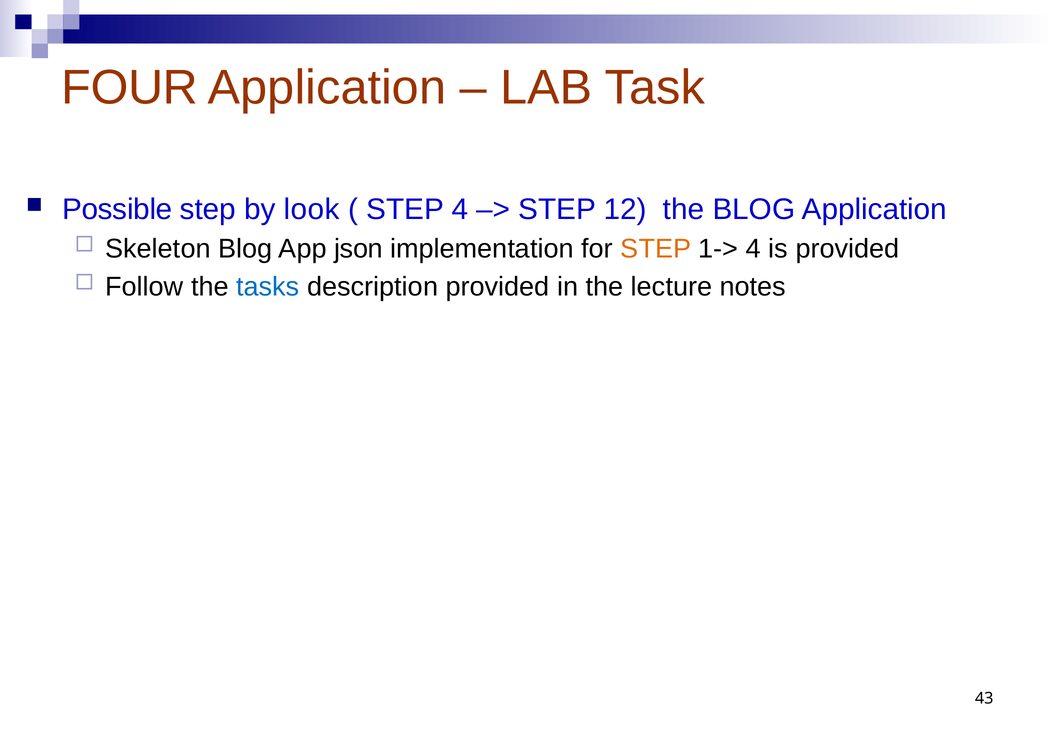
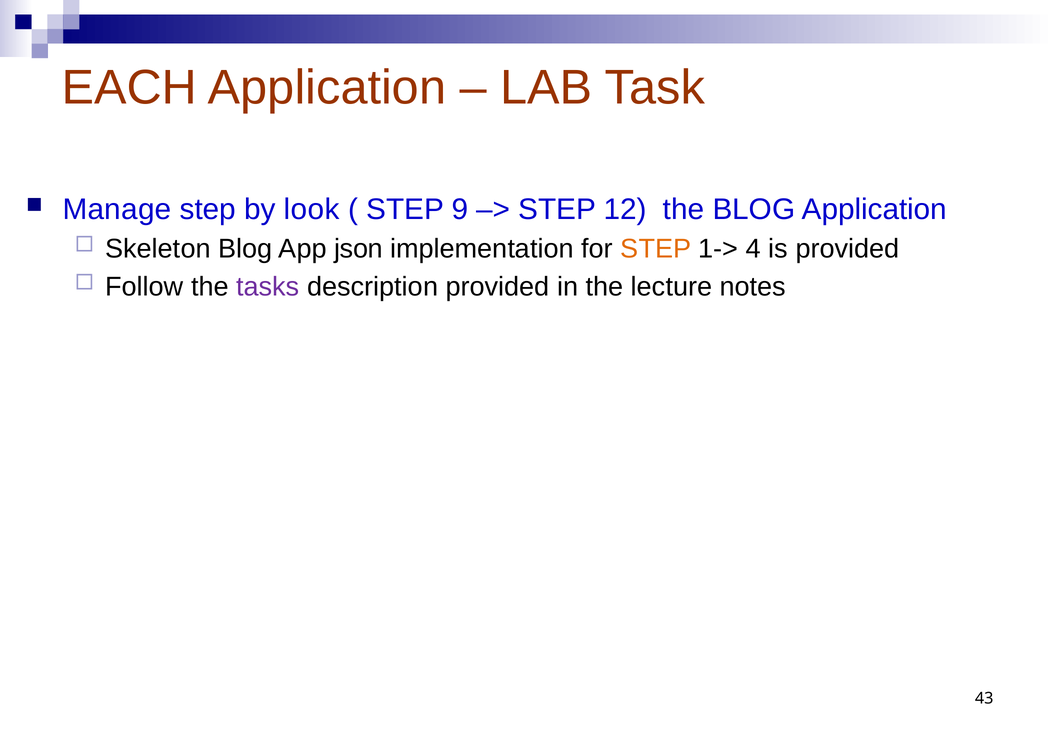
FOUR: FOUR -> EACH (129, 88)
Possible: Possible -> Manage (117, 209)
STEP 4: 4 -> 9 (460, 209)
tasks colour: blue -> purple (268, 287)
